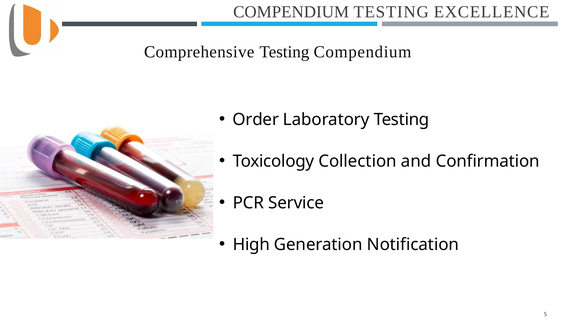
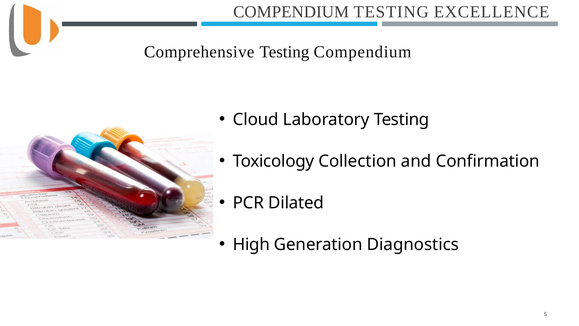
Order: Order -> Cloud (256, 119)
Service: Service -> Dilated (296, 203)
Notification: Notification -> Diagnostics (413, 244)
